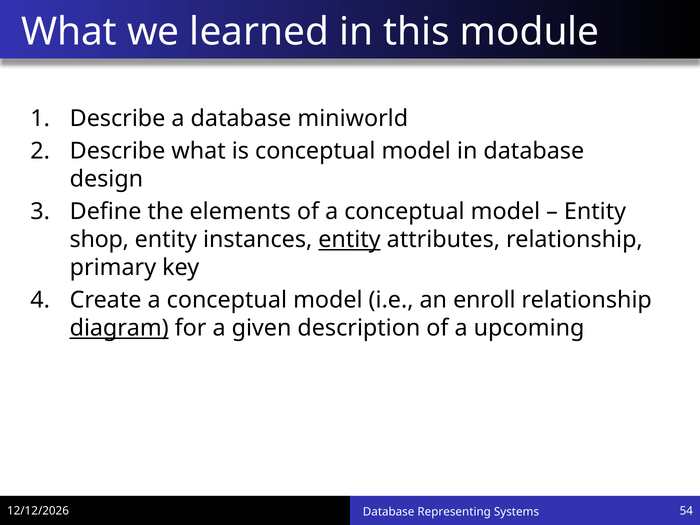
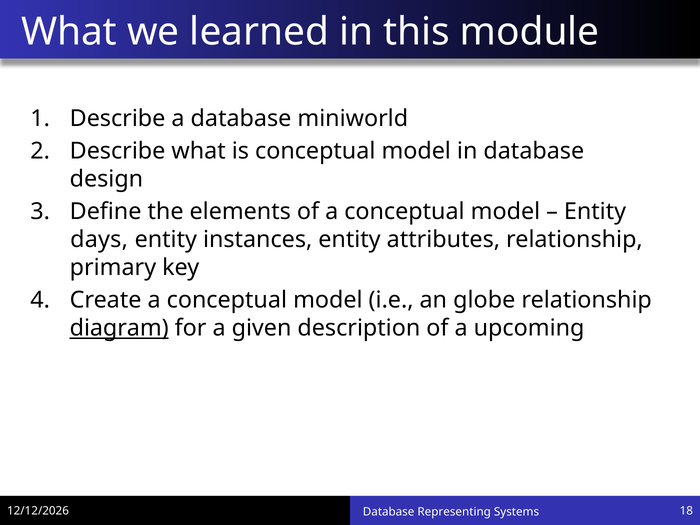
shop: shop -> days (99, 240)
entity underline: present -> none (349, 240)
enroll: enroll -> globe (484, 300)
54: 54 -> 18 (686, 511)
